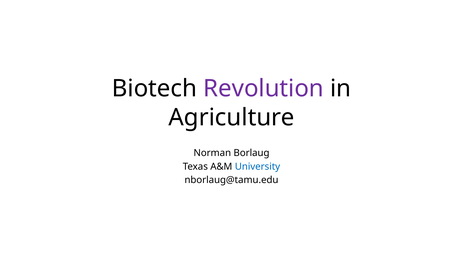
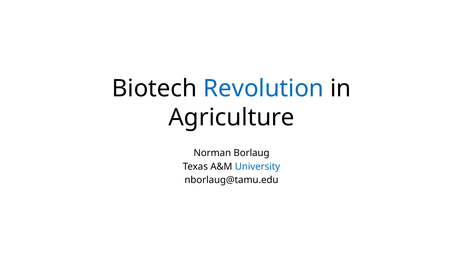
Revolution colour: purple -> blue (264, 88)
